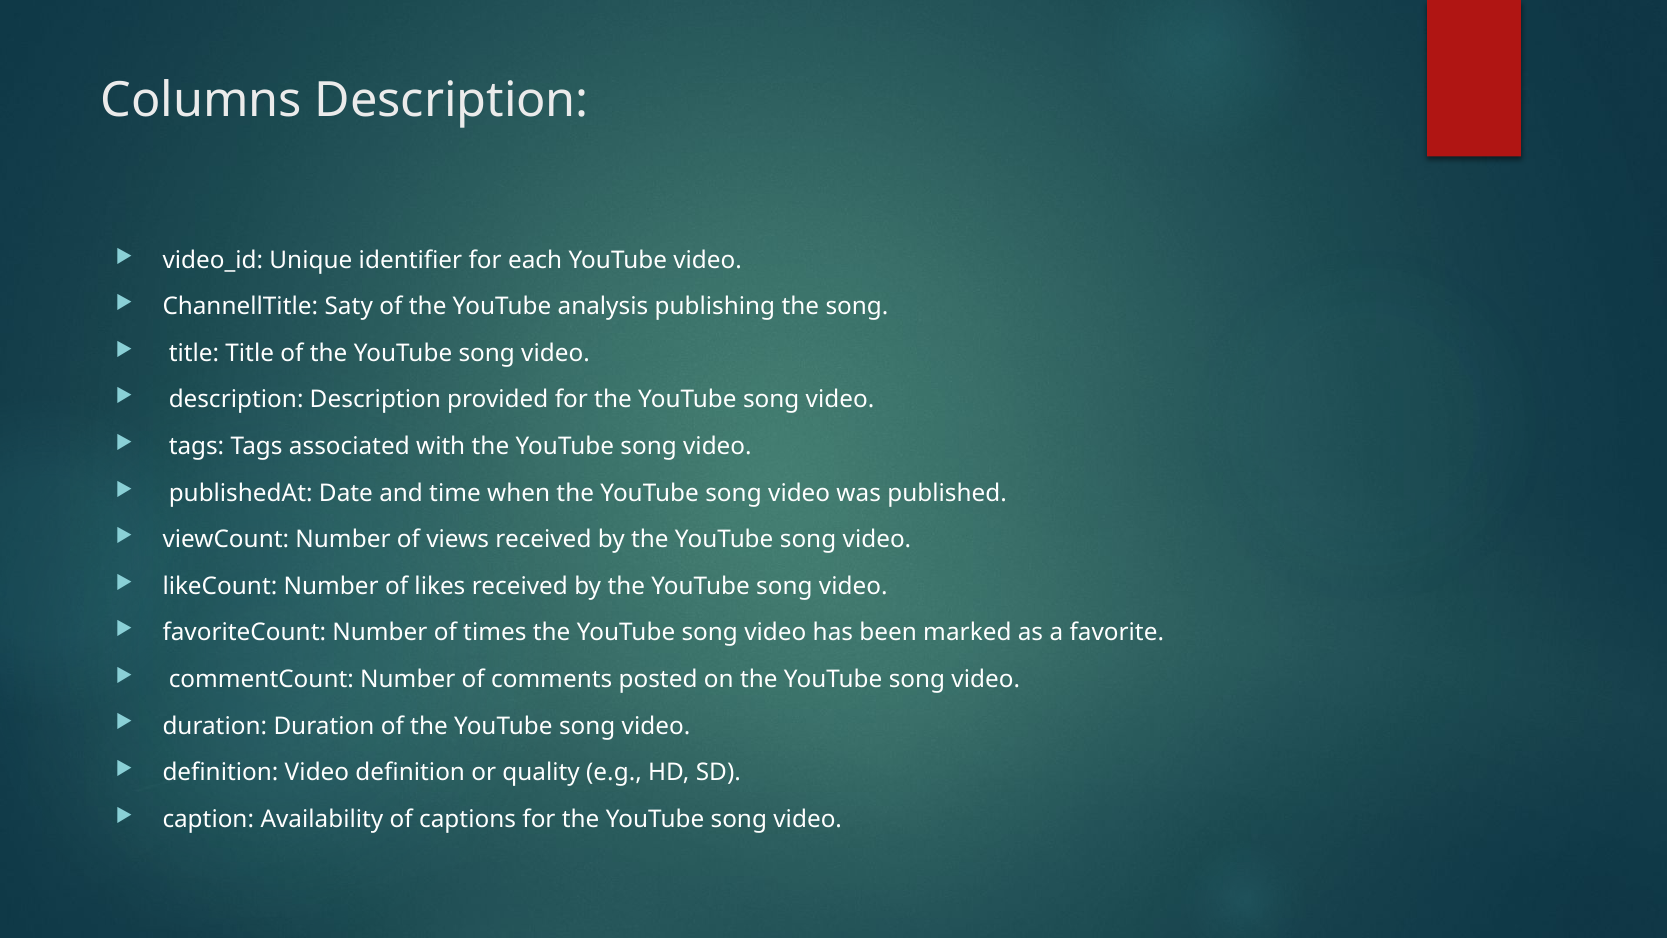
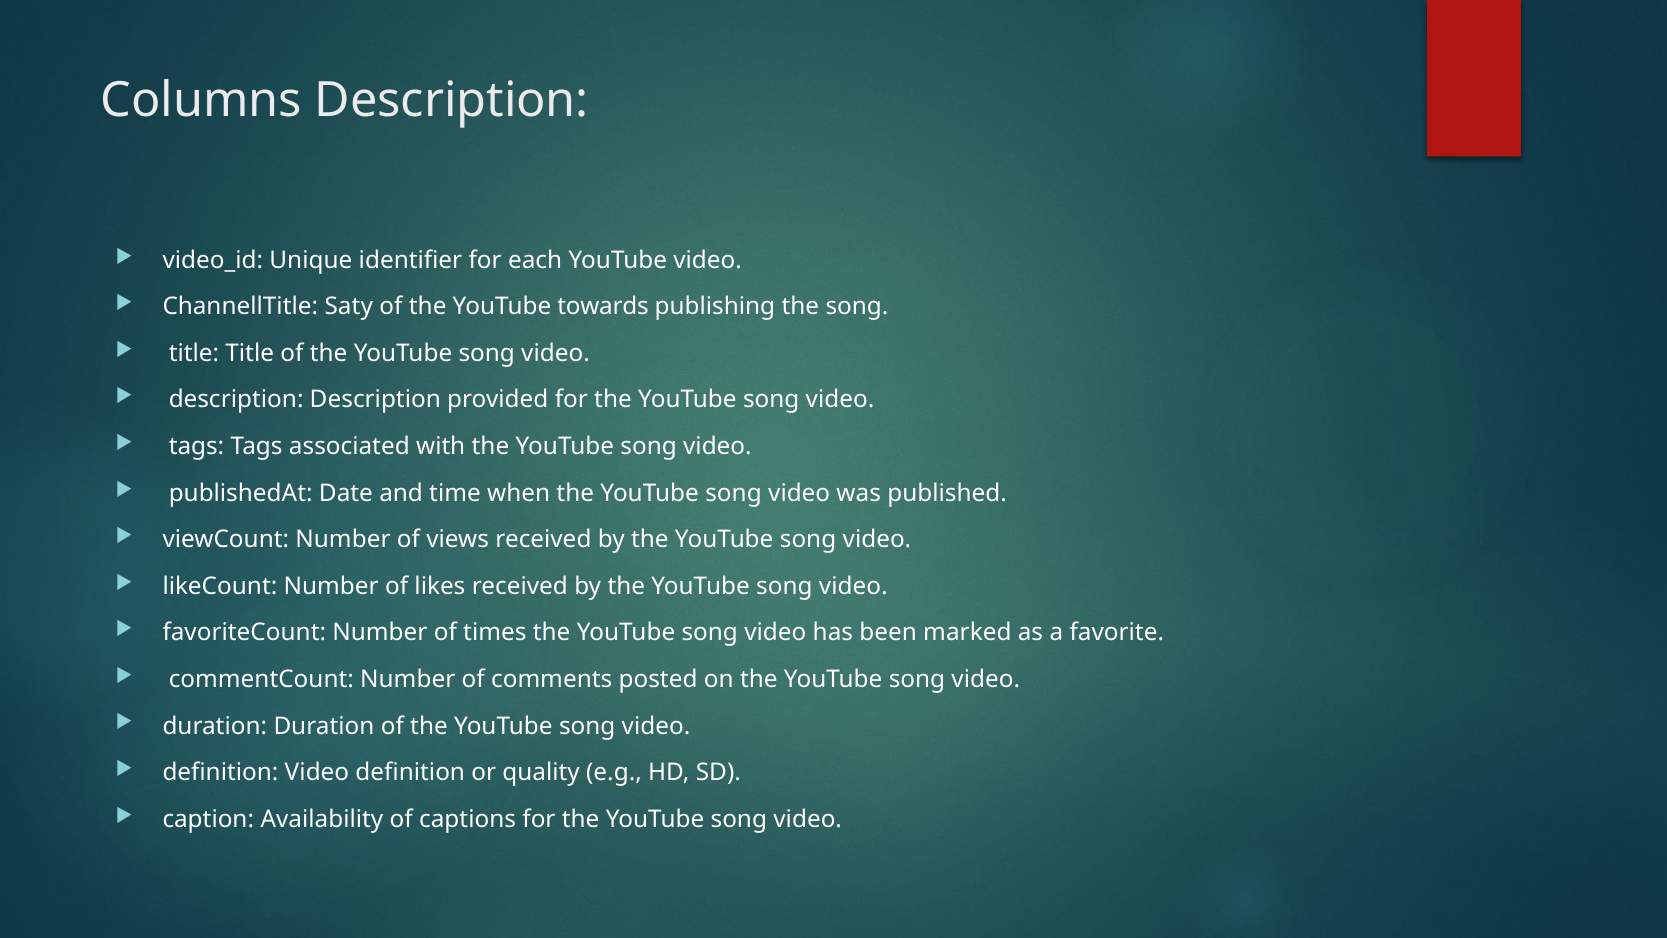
analysis: analysis -> towards (603, 307)
